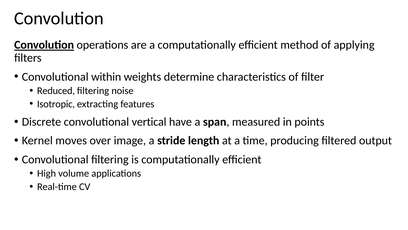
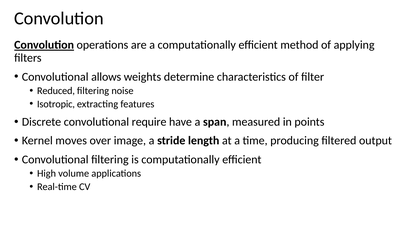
within: within -> allows (106, 77)
vertical: vertical -> require (149, 122)
